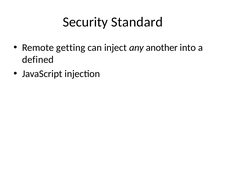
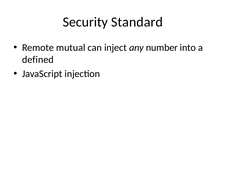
getting: getting -> mutual (71, 47)
another: another -> number (162, 47)
